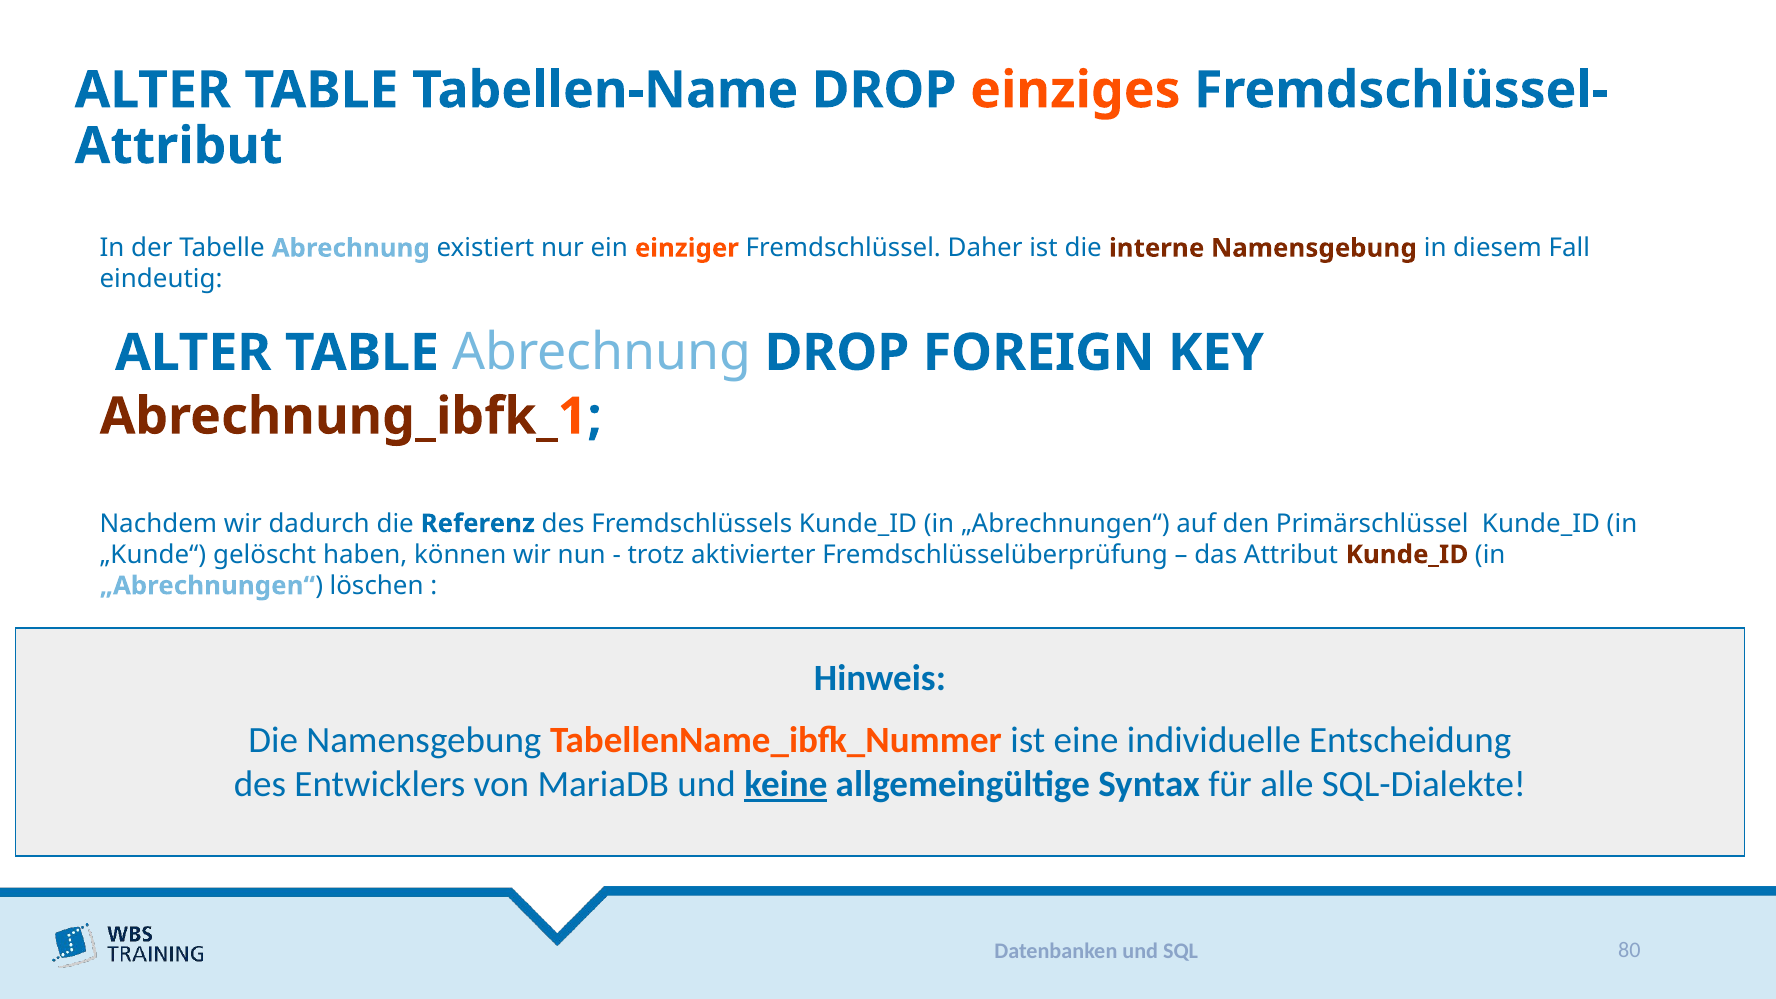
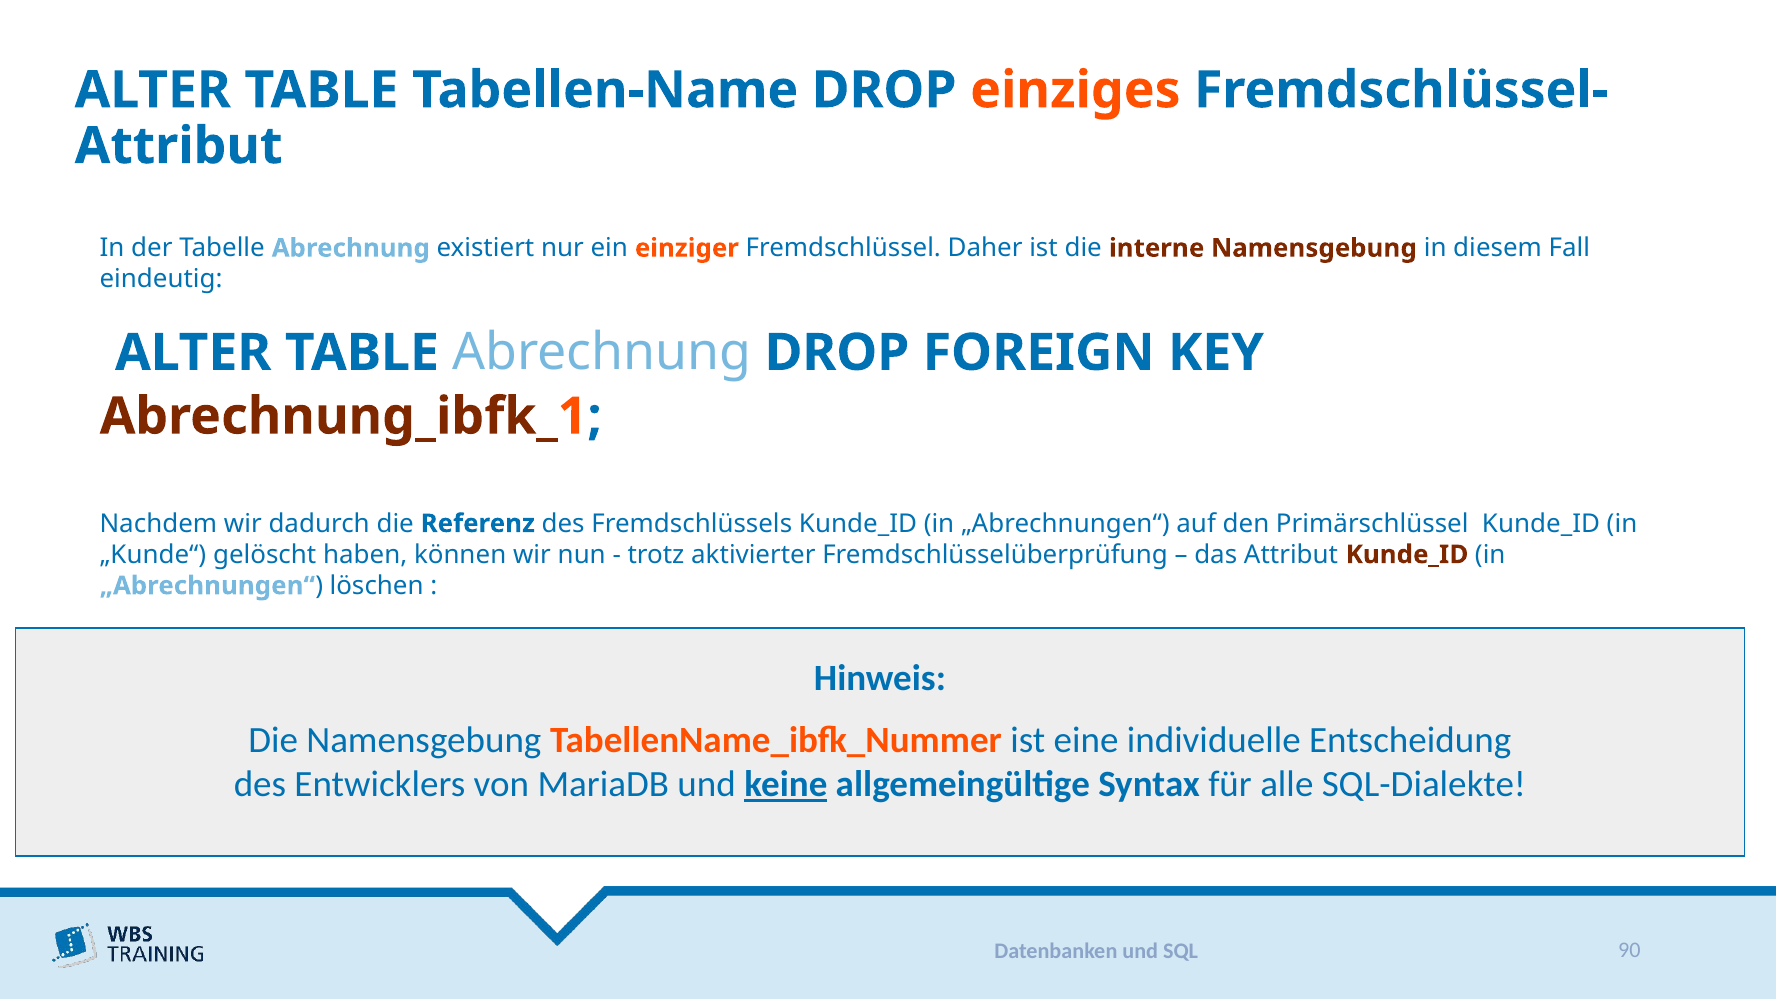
80: 80 -> 90 (1629, 951)
